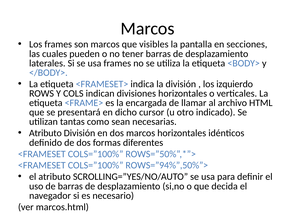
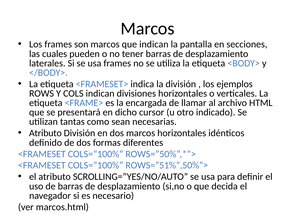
que visibles: visibles -> indican (154, 44)
izquierdo: izquierdo -> ejemplos (235, 84)
ROWS=”94%”,50%”>: ROWS=”94%”,50%”> -> ROWS=”51%”,50%”> (167, 166)
